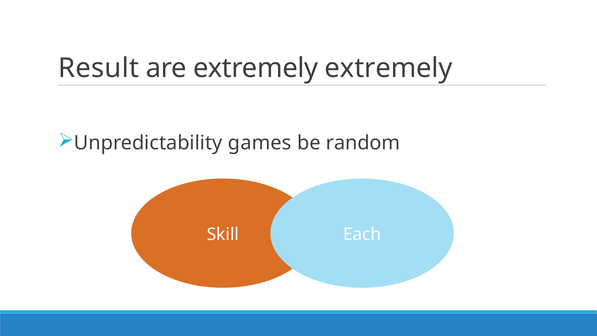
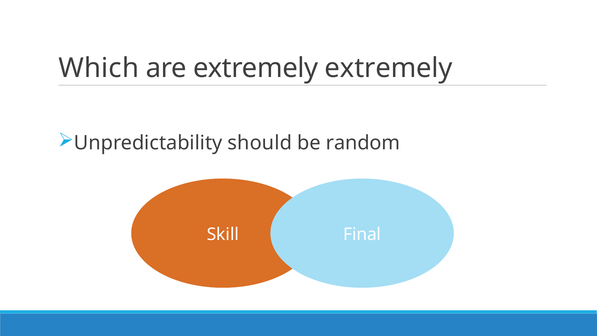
Result: Result -> Which (99, 68)
games: games -> should (260, 143)
Each: Each -> Final (362, 234)
